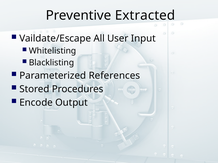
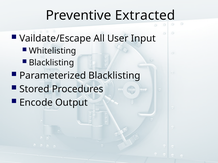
Parameterized References: References -> Blacklisting (114, 76)
